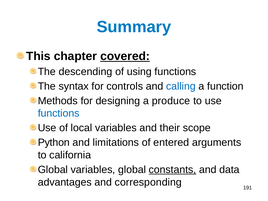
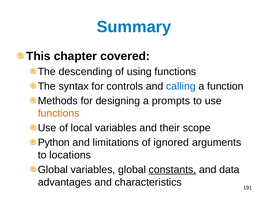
covered underline: present -> none (125, 56)
produce: produce -> prompts (171, 101)
functions colour: blue -> orange (59, 113)
entered: entered -> ignored (171, 143)
california: california -> locations (70, 155)
corresponding: corresponding -> characteristics (148, 182)
